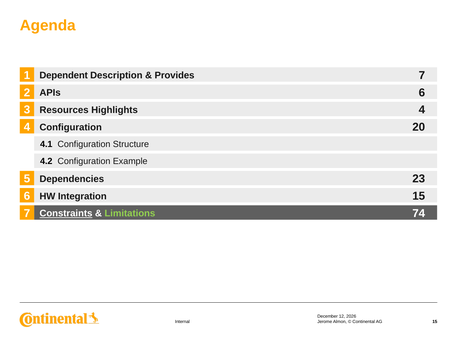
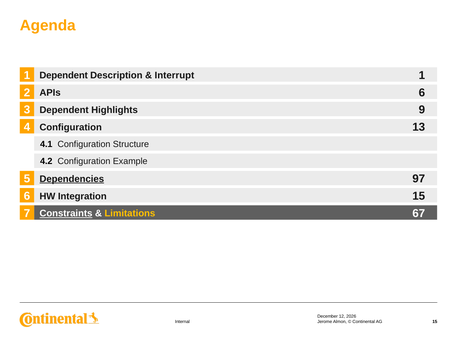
1 7: 7 -> 1 (422, 75)
Provides: Provides -> Interrupt (174, 75)
3 4: 4 -> 9 (422, 110)
Resources: Resources -> Dependent (64, 110)
20: 20 -> 13 (419, 127)
23: 23 -> 97 (419, 179)
Dependencies underline: none -> present (72, 179)
74: 74 -> 67 (419, 213)
Limitations colour: light green -> yellow (130, 213)
